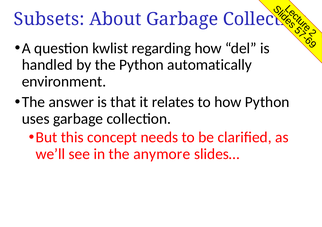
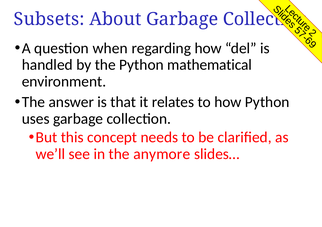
kwlist: kwlist -> when (110, 48)
automatically: automatically -> mathematical (210, 65)
